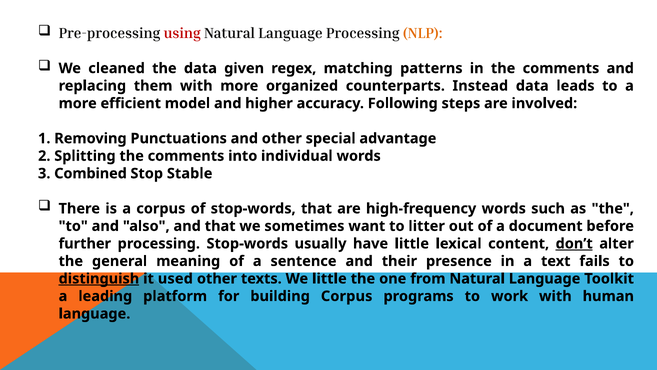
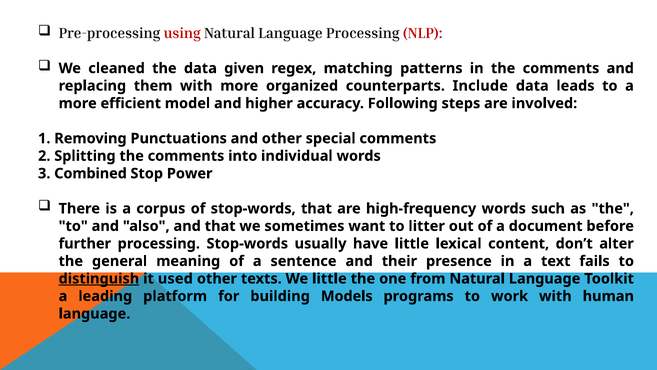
NLP colour: orange -> red (423, 33)
Instead: Instead -> Include (480, 86)
special advantage: advantage -> comments (398, 138)
Stable: Stable -> Power (190, 173)
don’t underline: present -> none (574, 243)
building Corpus: Corpus -> Models (347, 296)
